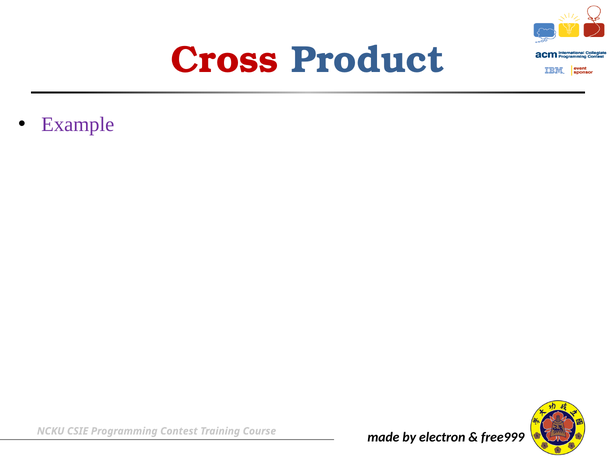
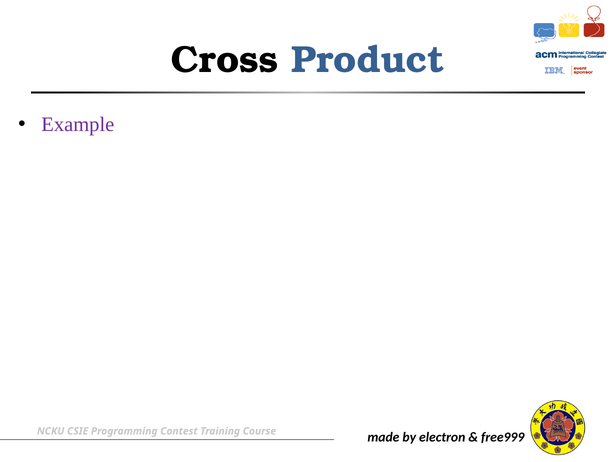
Cross colour: red -> black (225, 60)
